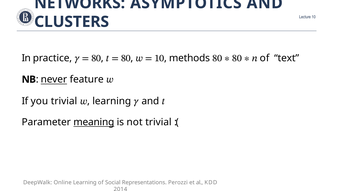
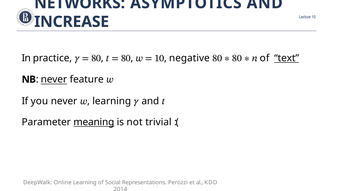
CLUSTERS: CLUSTERS -> INCREASE (72, 22)
methods: methods -> negative (189, 58)
text underline: none -> present (287, 58)
you trivial: trivial -> never (64, 101)
